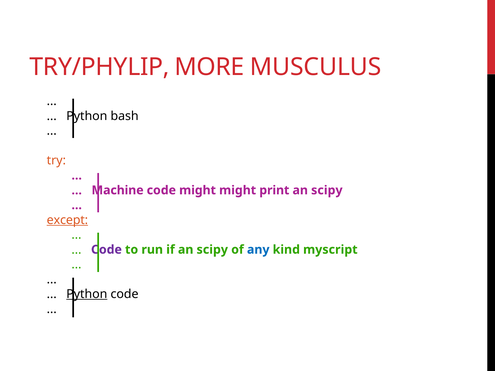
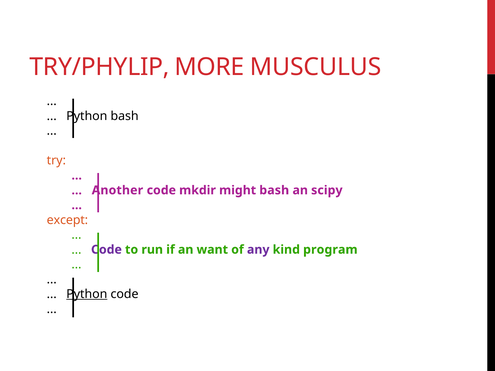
Machine: Machine -> Another (117, 190)
code might: might -> mkdir (198, 190)
might print: print -> bash (274, 190)
except underline: present -> none (67, 220)
if an scipy: scipy -> want (212, 250)
any colour: blue -> purple (258, 250)
myscript: myscript -> program (330, 250)
